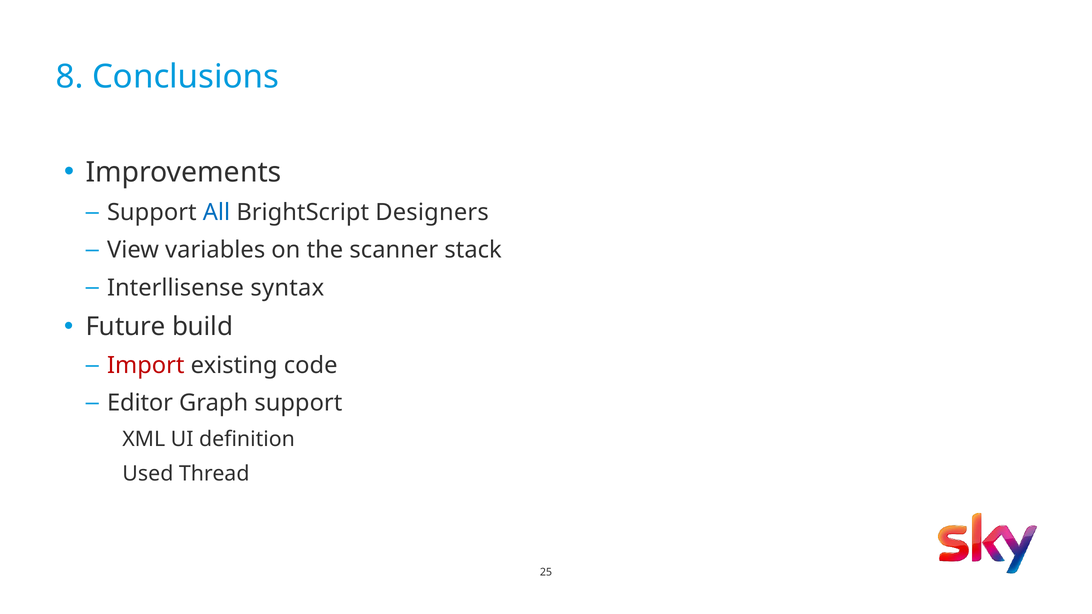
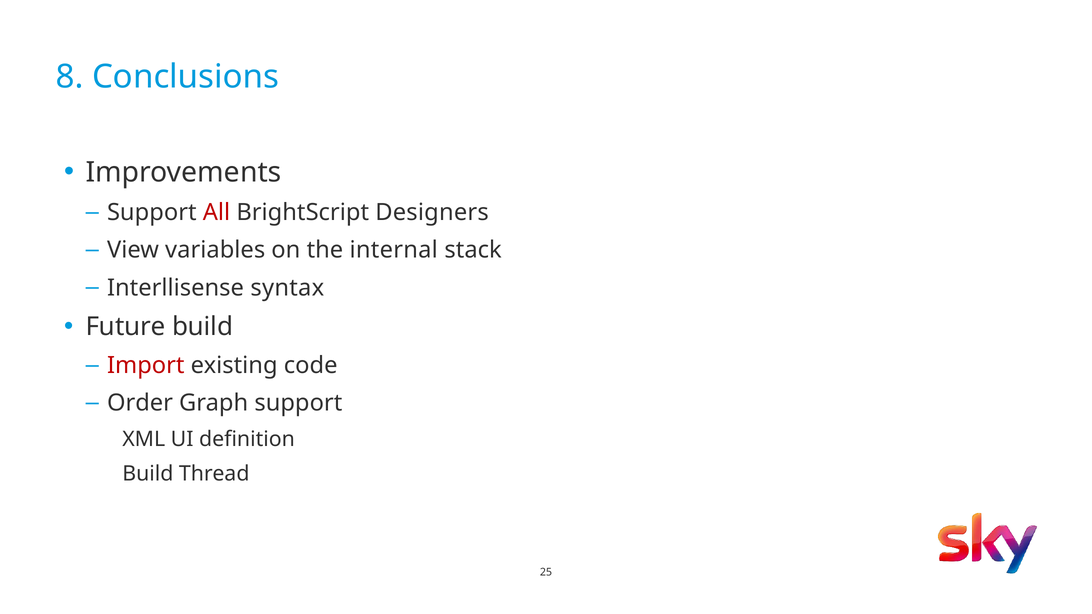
All colour: blue -> red (217, 213)
scanner: scanner -> internal (394, 250)
Editor: Editor -> Order (140, 403)
Used: Used -> Build (148, 474)
